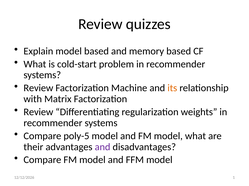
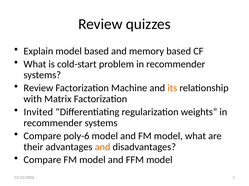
Review: Review -> Invited (38, 112)
poly-5: poly-5 -> poly-6 (76, 136)
and colour: purple -> orange (103, 147)
